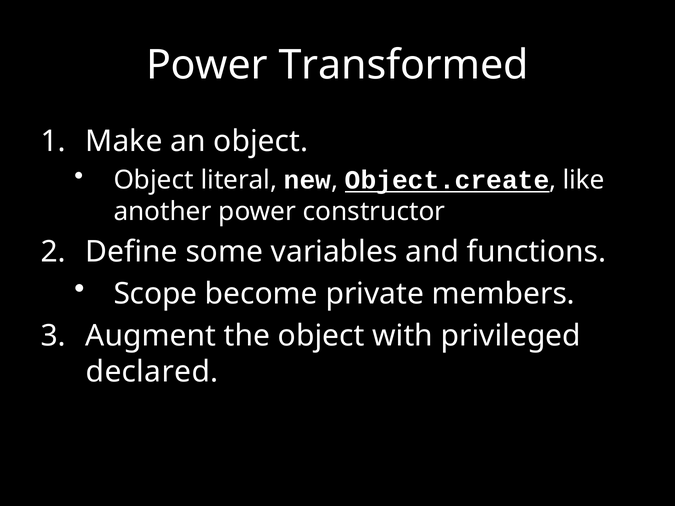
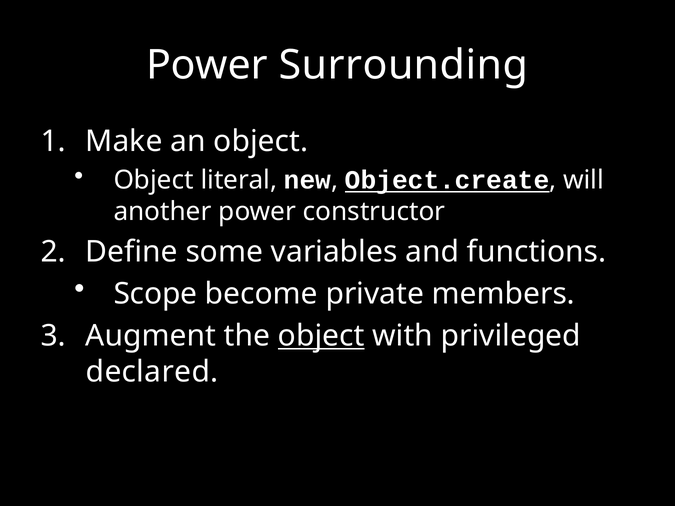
Transformed: Transformed -> Surrounding (403, 65)
like: like -> will (584, 180)
object underline: none -> present (321, 336)
